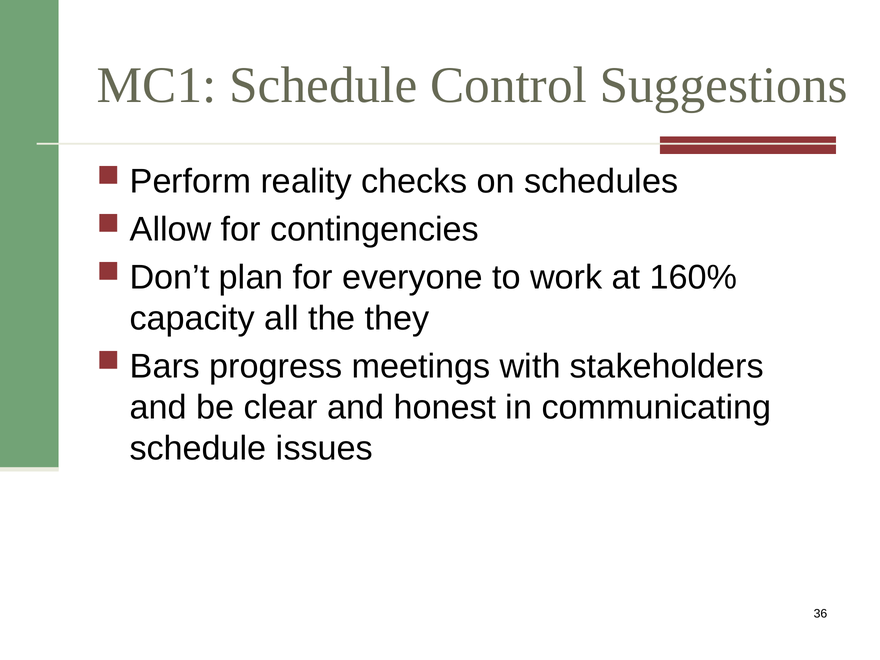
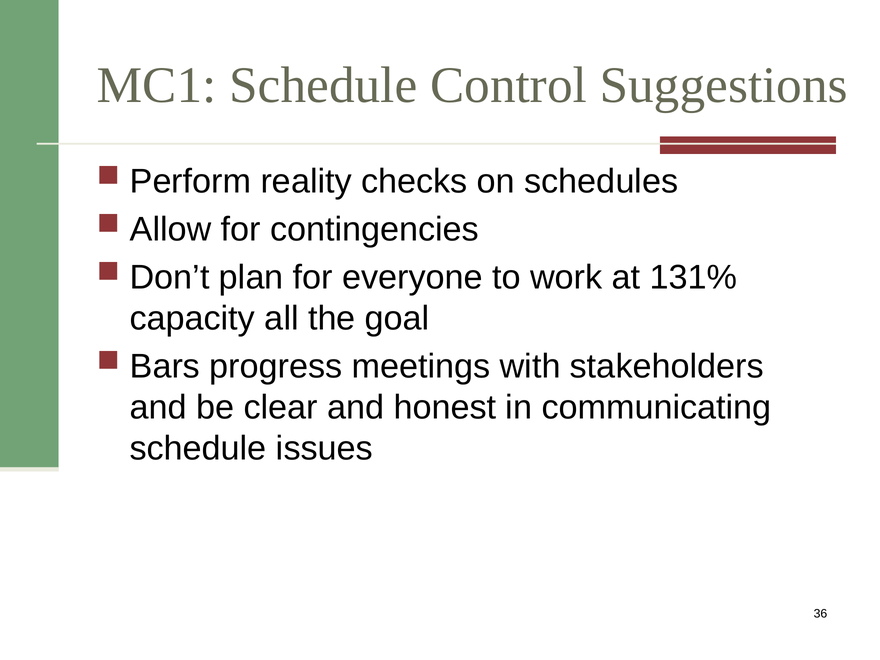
160%: 160% -> 131% (693, 277)
they: they -> goal (397, 318)
